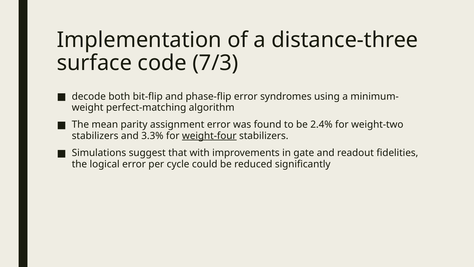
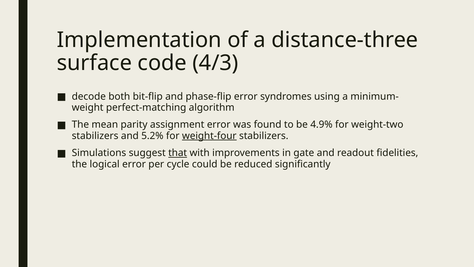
7/3: 7/3 -> 4/3 (215, 63)
2.4%: 2.4% -> 4.9% (321, 125)
3.3%: 3.3% -> 5.2% (152, 136)
that underline: none -> present (178, 153)
